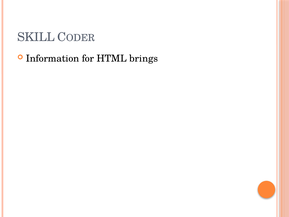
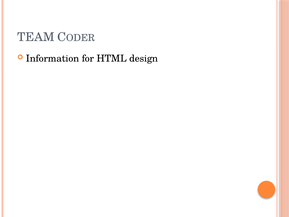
SKILL: SKILL -> TEAM (36, 37)
brings: brings -> design (144, 58)
